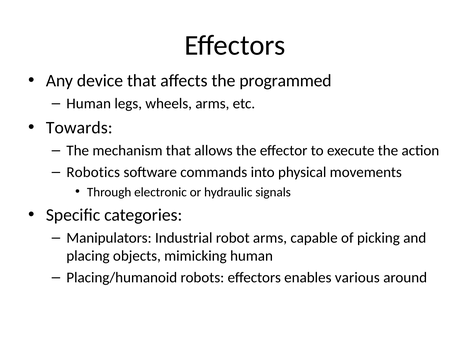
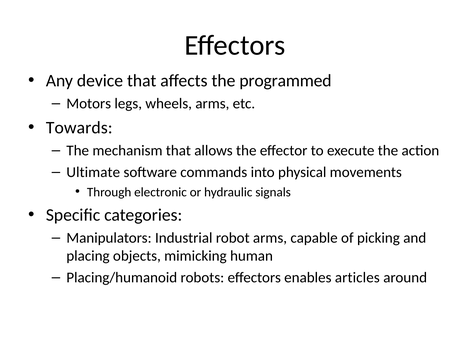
Human: Human -> Motors (89, 104)
Robotics: Robotics -> Ultimate (93, 173)
various: various -> articles (357, 278)
